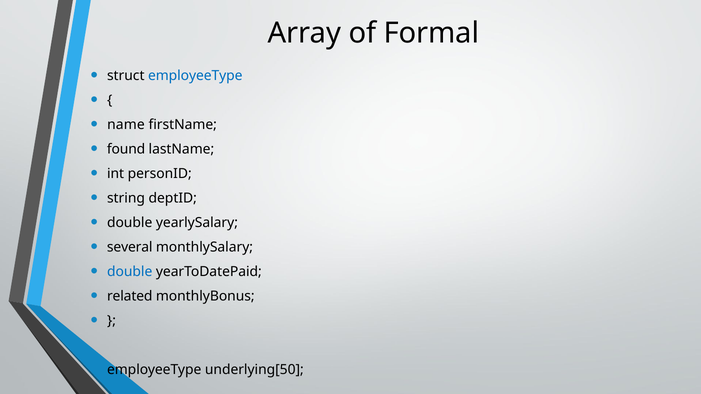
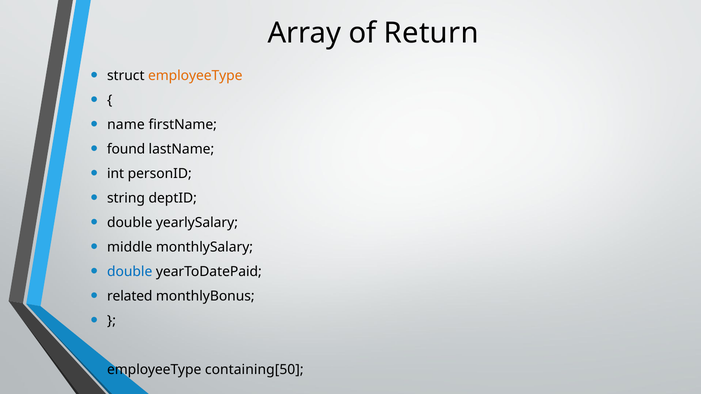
Formal: Formal -> Return (431, 33)
employeeType colour: blue -> orange (195, 76)
several: several -> middle (130, 247)
underlying[50: underlying[50 -> containing[50 (254, 370)
